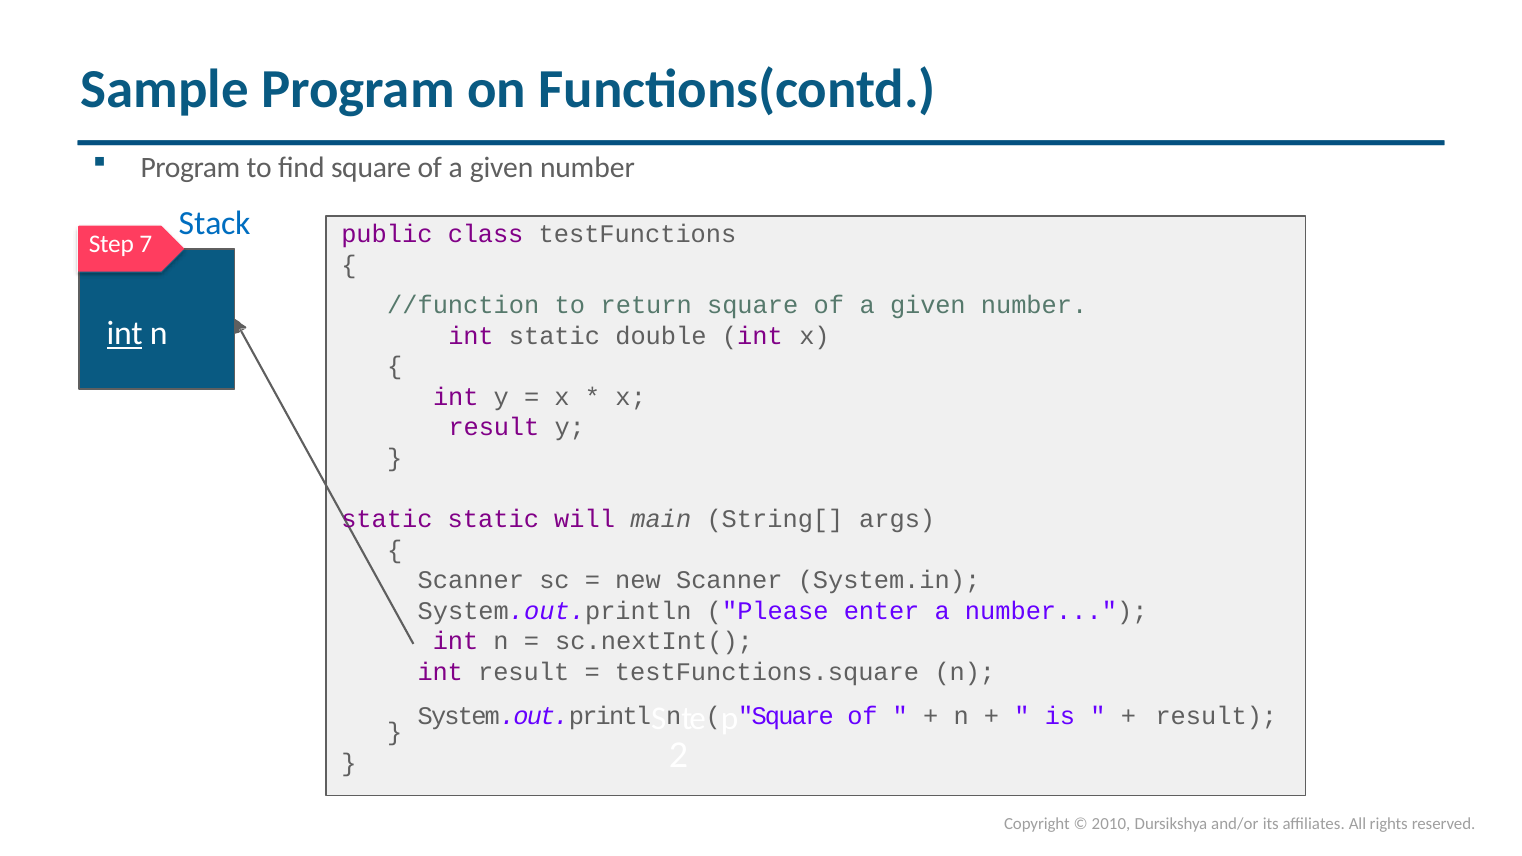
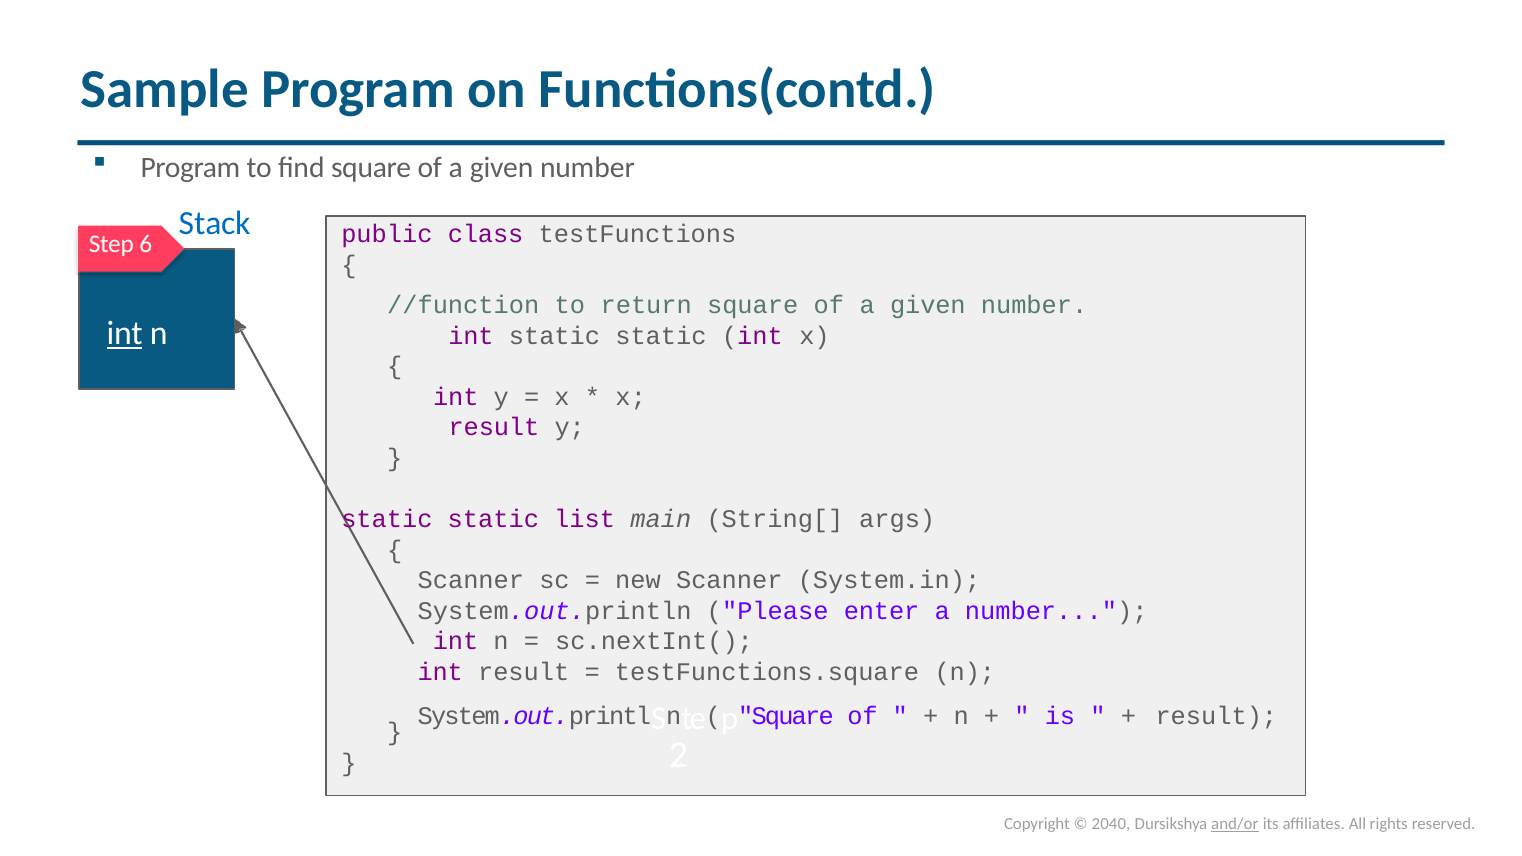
7: 7 -> 6 (146, 244)
int static double: double -> static (661, 336)
will: will -> list (585, 520)
2010: 2010 -> 2040 (1111, 824)
and/or underline: none -> present (1235, 824)
